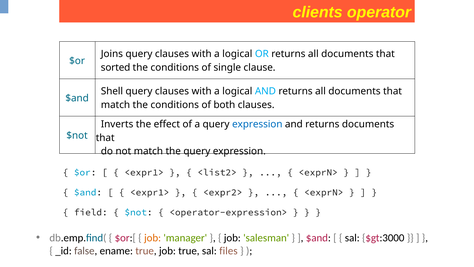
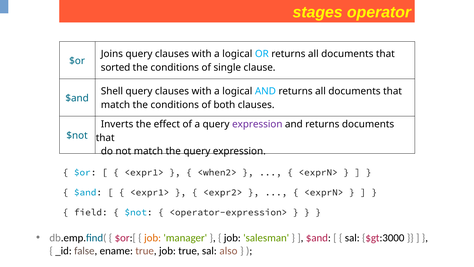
clients: clients -> stages (318, 12)
expression colour: blue -> purple (257, 124)
<list2>: <list2> -> <when2> (217, 172)
files: files -> also (228, 250)
